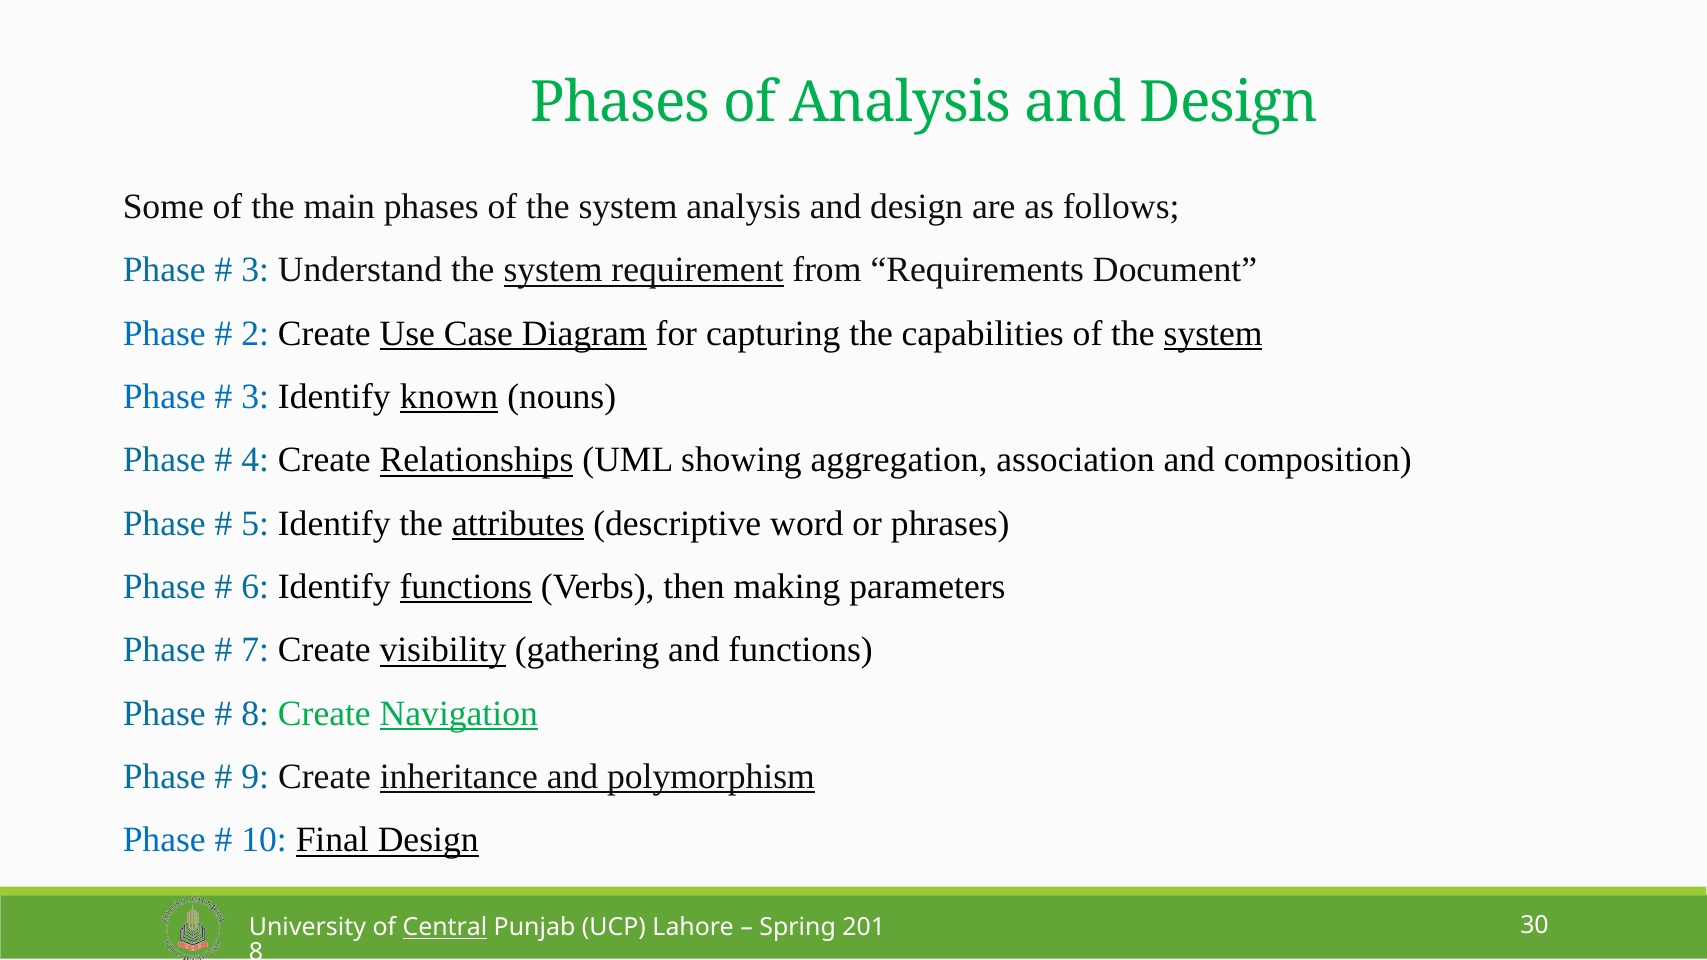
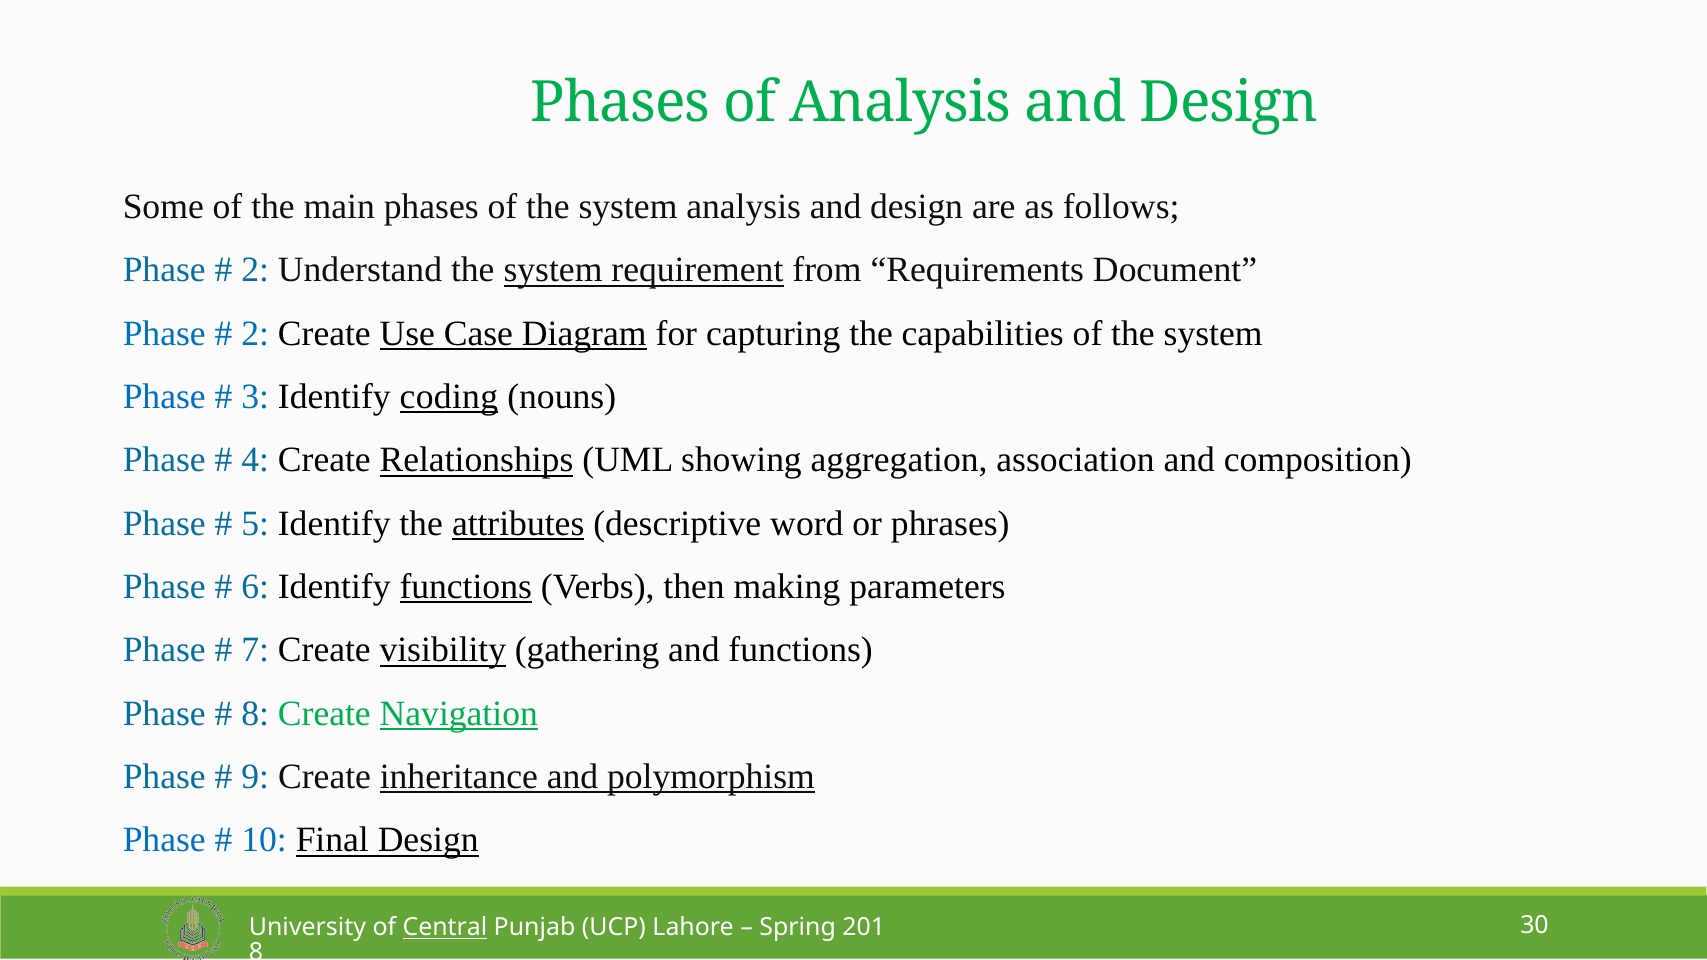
3: 3 -> 2 (255, 270)
system underline: present -> none (1213, 333)
known: known -> coding (449, 397)
